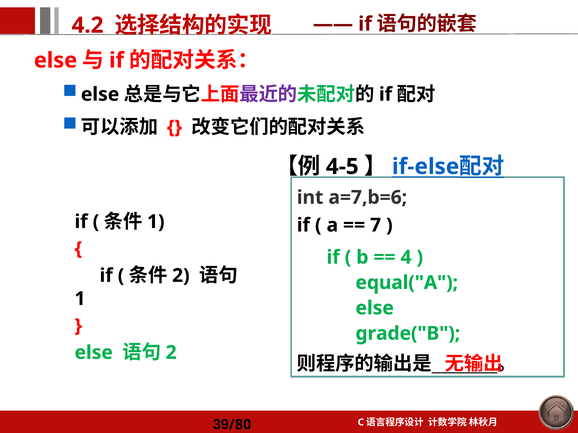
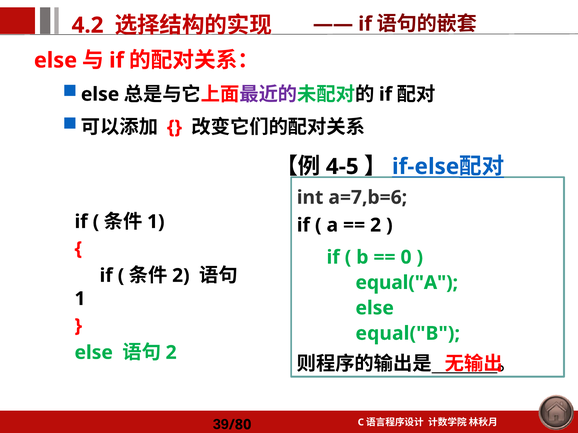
7: 7 -> 2 (376, 225)
4: 4 -> 0 (406, 258)
grade("B: grade("B -> equal("B (408, 334)
